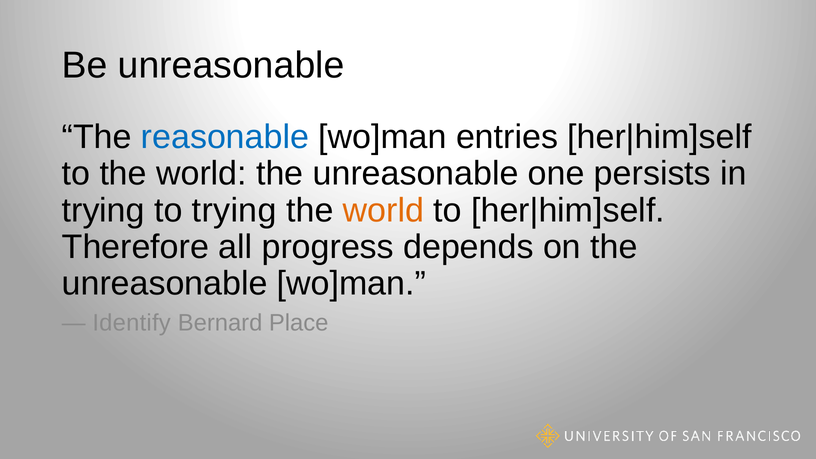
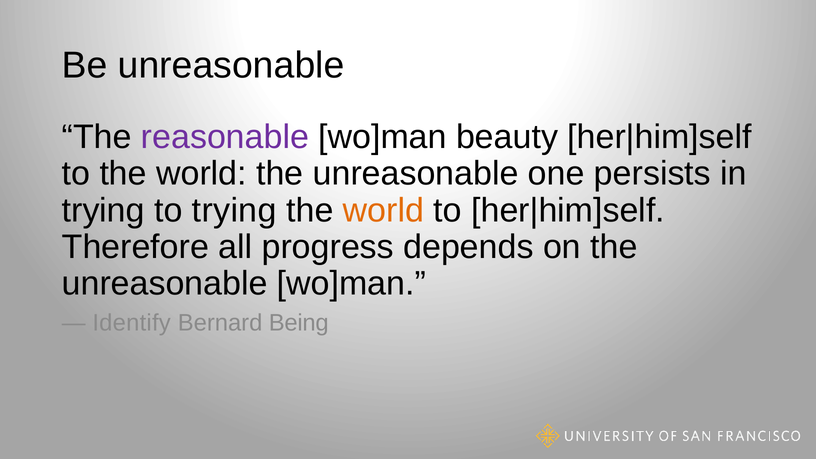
reasonable colour: blue -> purple (225, 137)
entries: entries -> beauty (507, 137)
Place: Place -> Being (299, 323)
